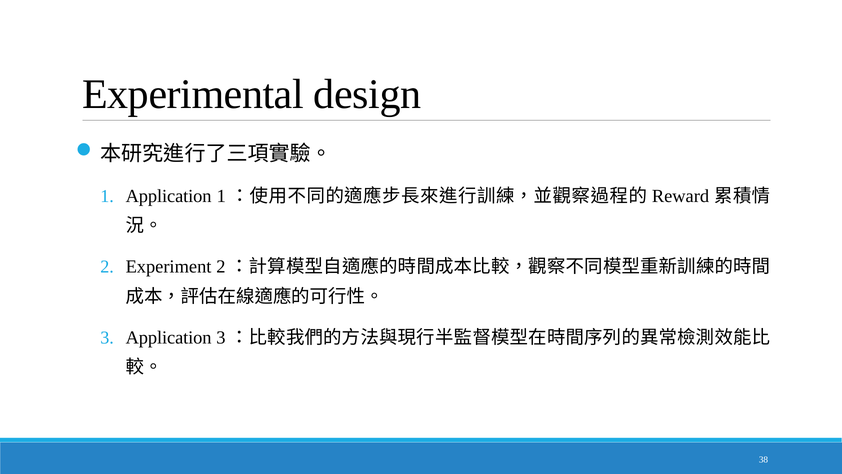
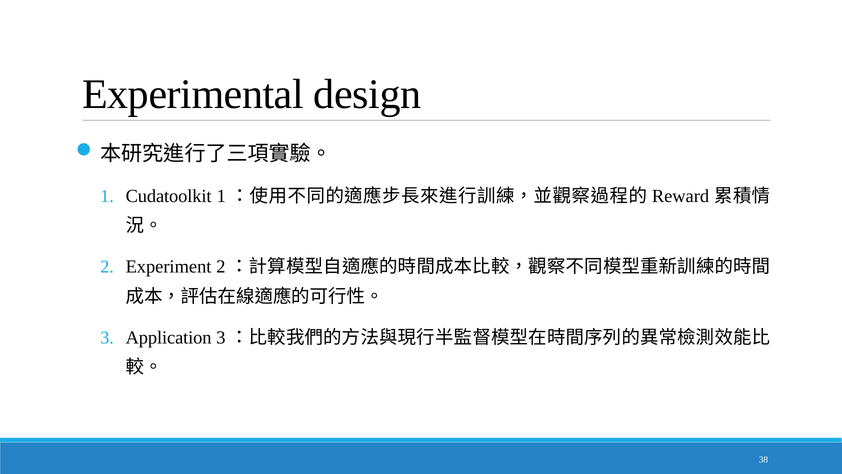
Application: Application -> Cudatoolkit (169, 196)
